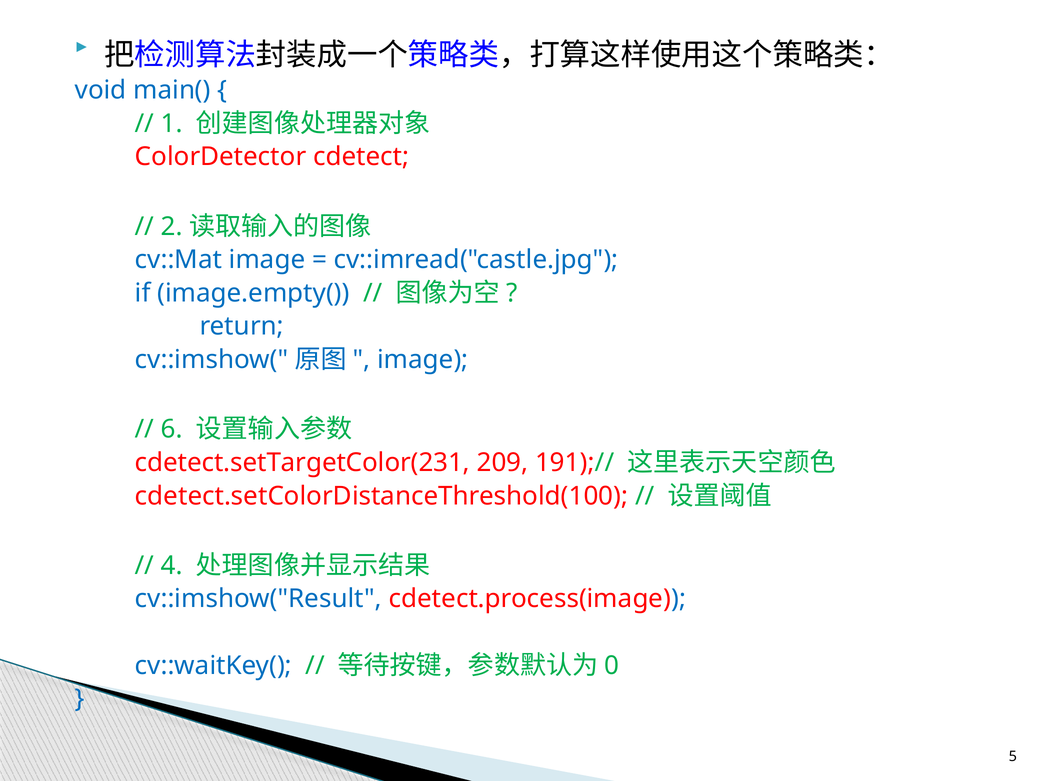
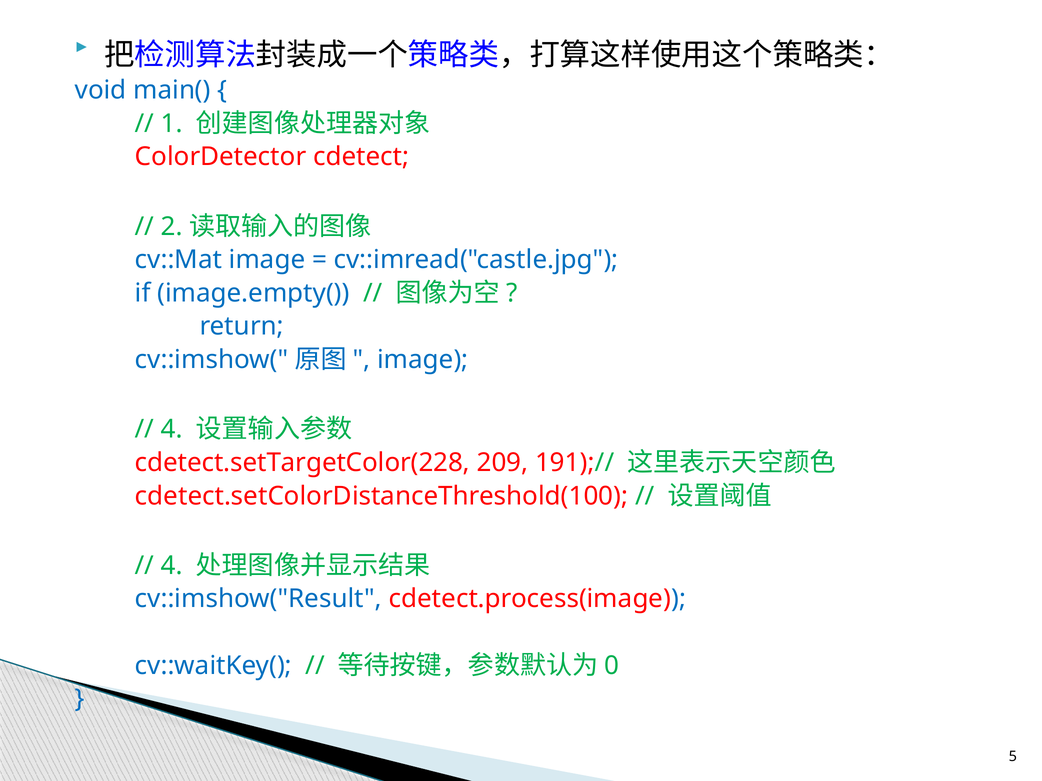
6: 6 -> 4 (172, 430)
cdetect.setTargetColor(231: cdetect.setTargetColor(231 -> cdetect.setTargetColor(228 (302, 463)
